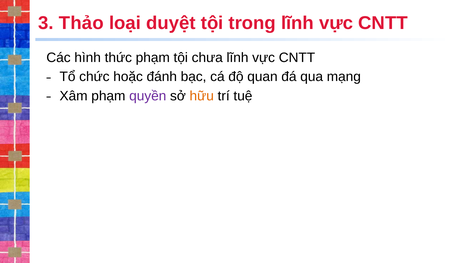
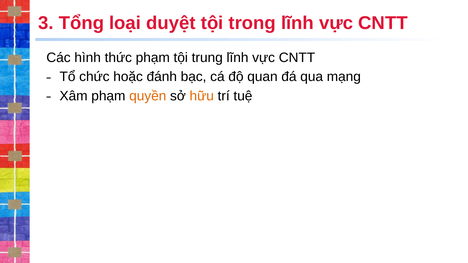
Thảo: Thảo -> Tổng (81, 23)
chưa: chưa -> trung (207, 58)
quyền colour: purple -> orange (148, 96)
